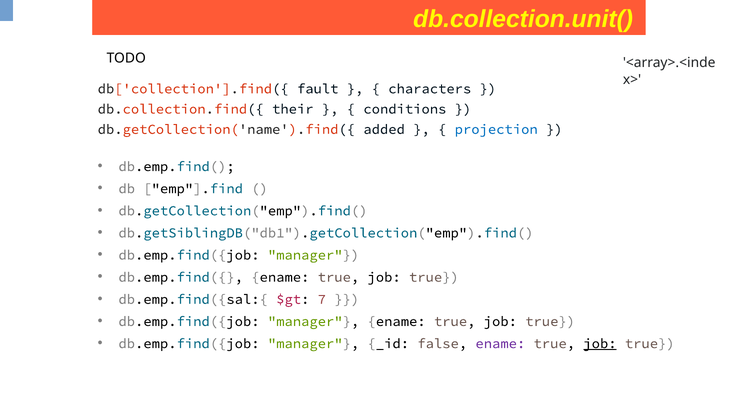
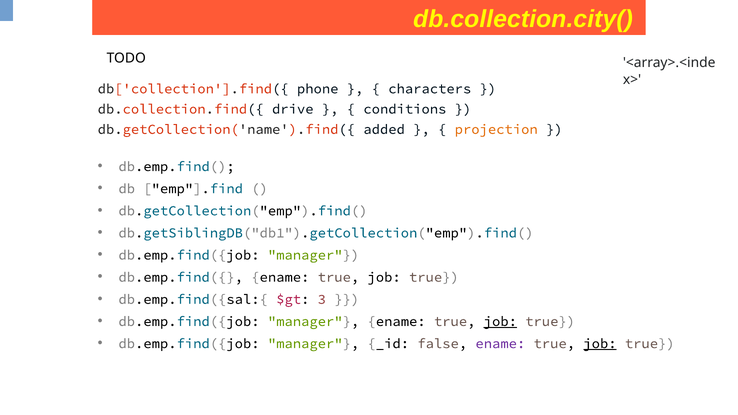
db.collection.unit(: db.collection.unit( -> db.collection.city( (523, 19)
fault: fault -> phone (318, 89)
their: their -> drive (293, 109)
projection colour: blue -> orange (496, 129)
7: 7 -> 3 (322, 299)
job underline: none -> present (500, 321)
